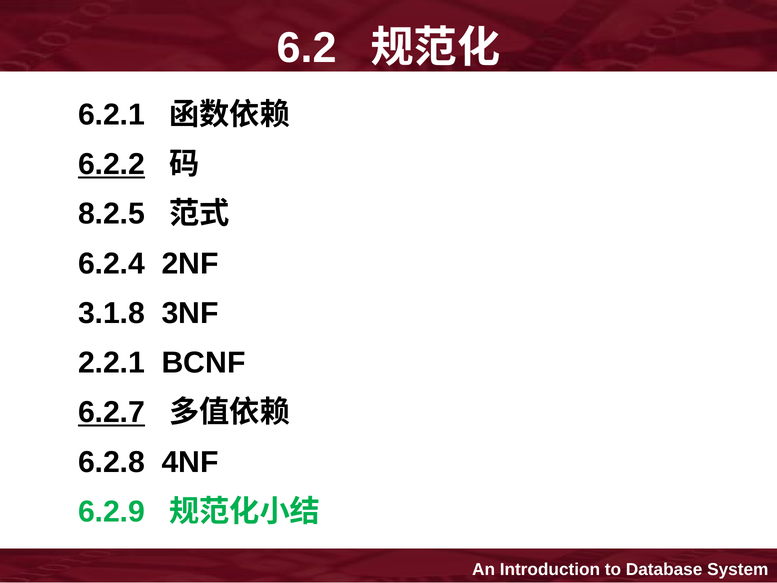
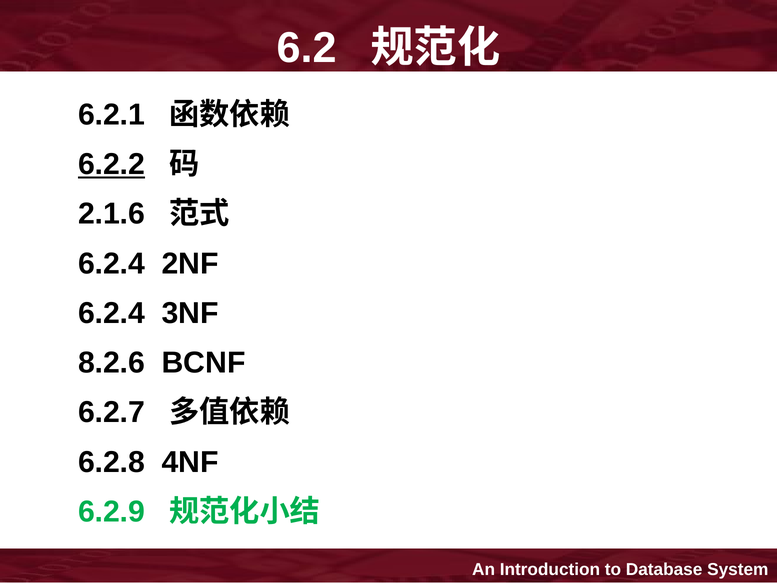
8.2.5: 8.2.5 -> 2.1.6 (112, 214)
3.1.8: 3.1.8 -> 6.2.4 (112, 313)
2.2.1: 2.2.1 -> 8.2.6 (112, 363)
6.2.7 underline: present -> none (112, 412)
